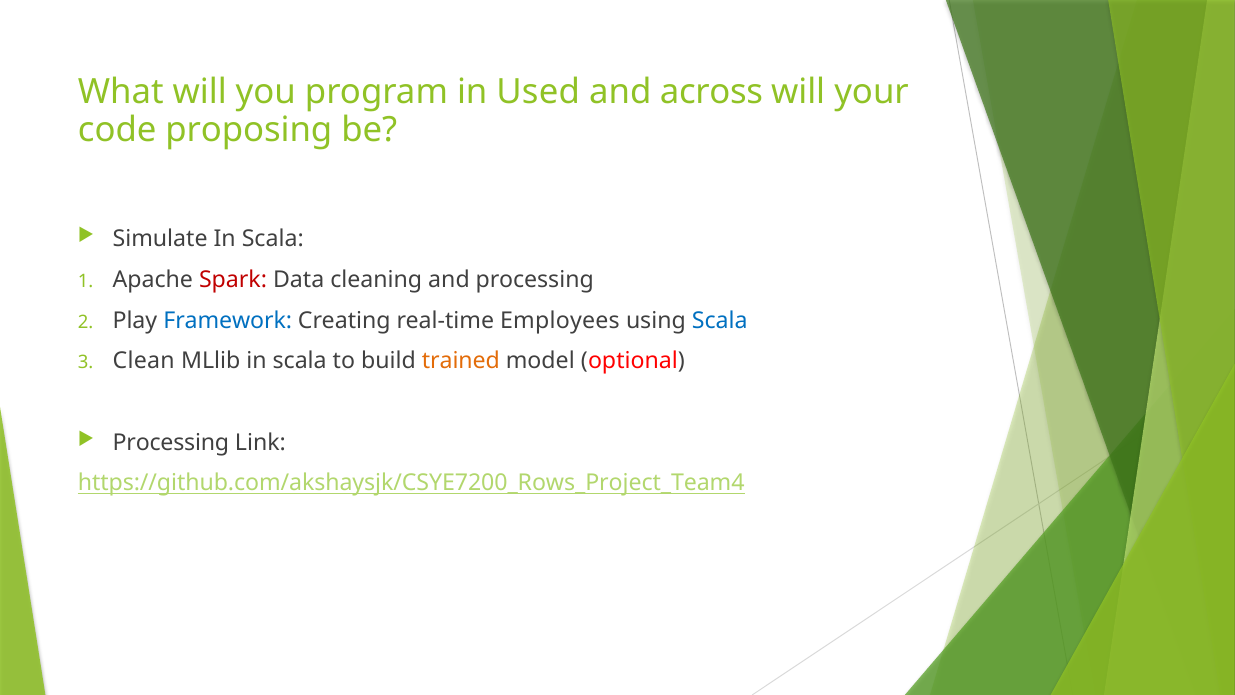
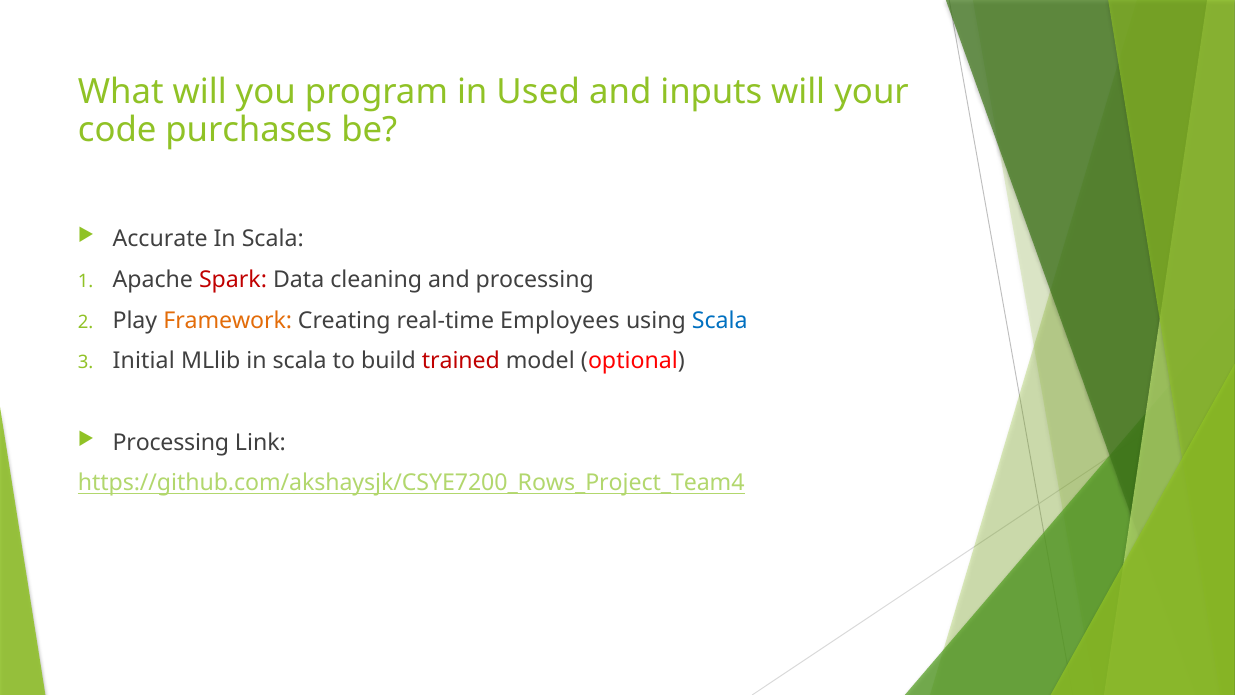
across: across -> inputs (711, 92)
proposing: proposing -> purchases (249, 130)
Simulate: Simulate -> Accurate (160, 239)
Framework colour: blue -> orange (228, 320)
Clean: Clean -> Initial (144, 361)
trained colour: orange -> red (461, 361)
